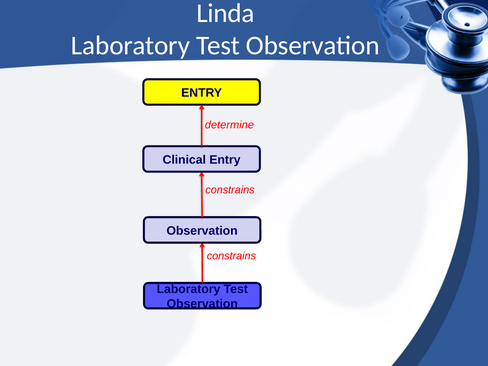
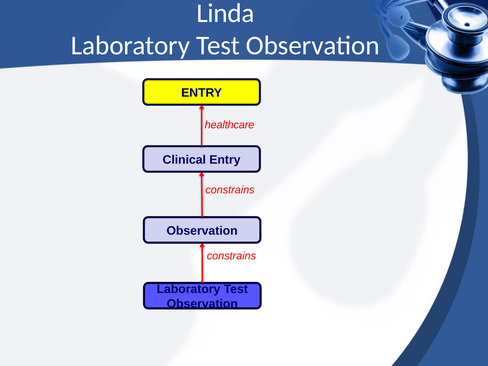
determine: determine -> healthcare (230, 125)
